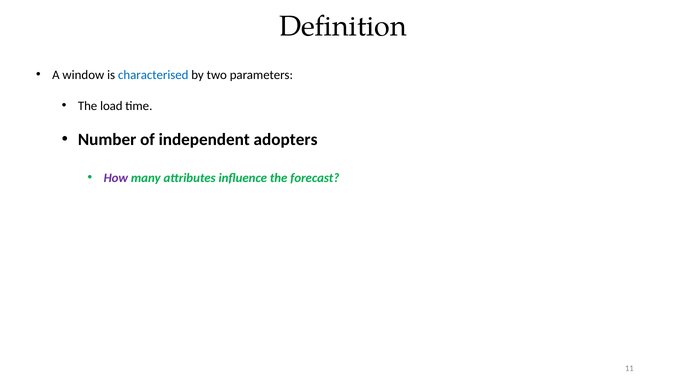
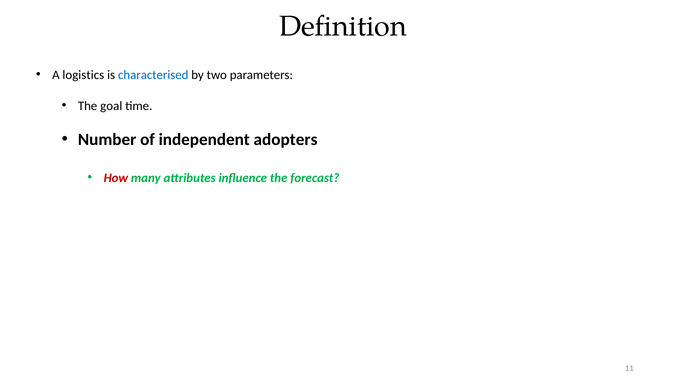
window: window -> logistics (83, 75)
load: load -> goal (111, 106)
How colour: purple -> red (116, 178)
